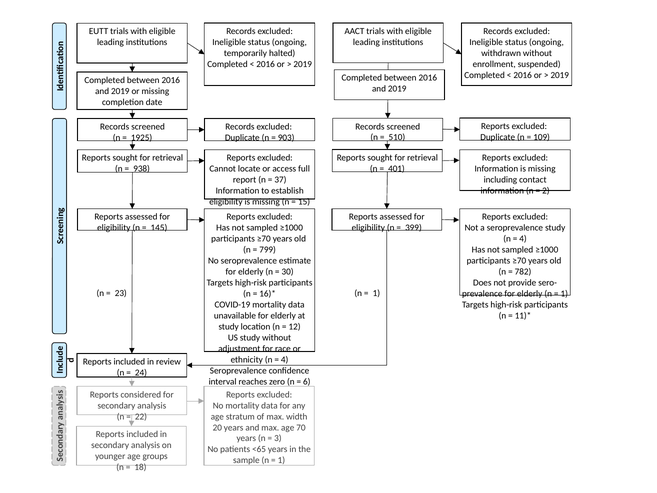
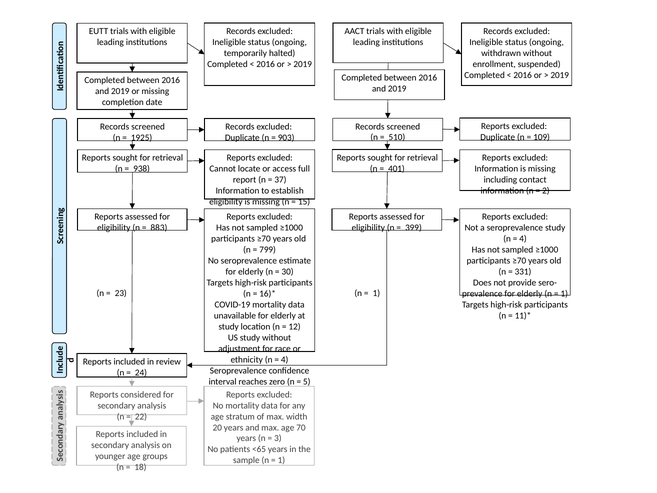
145: 145 -> 883 (159, 228)
782: 782 -> 331 (523, 272)
6: 6 -> 5 (307, 381)
